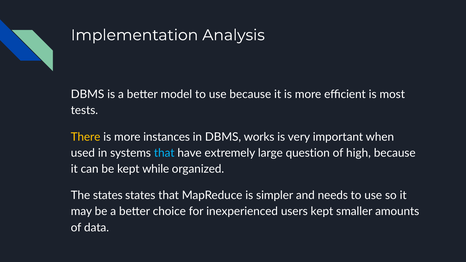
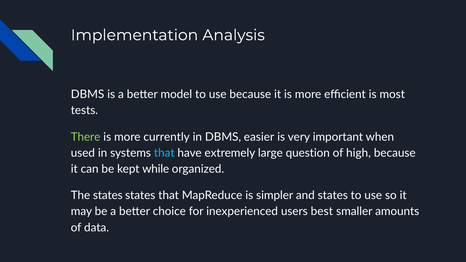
There colour: yellow -> light green (86, 137)
instances: instances -> currently (167, 137)
works: works -> easier (259, 137)
and needs: needs -> states (333, 195)
users kept: kept -> best (322, 212)
